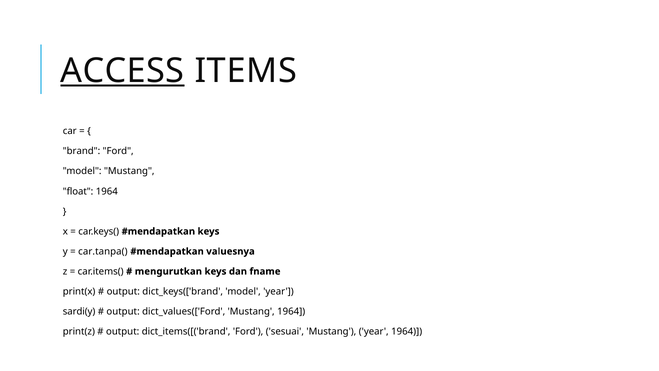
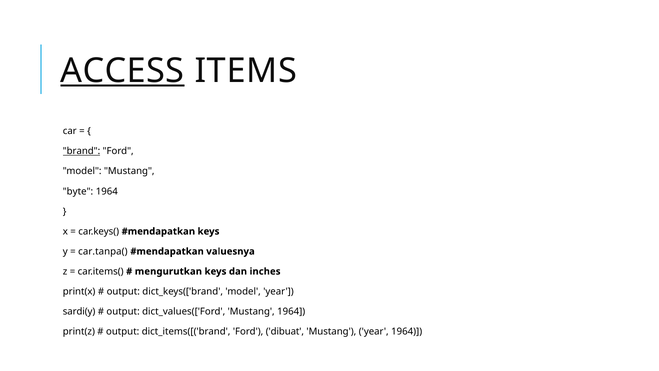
brand underline: none -> present (81, 151)
float: float -> byte (78, 191)
fname: fname -> inches (265, 271)
sesuai: sesuai -> dibuat (285, 331)
